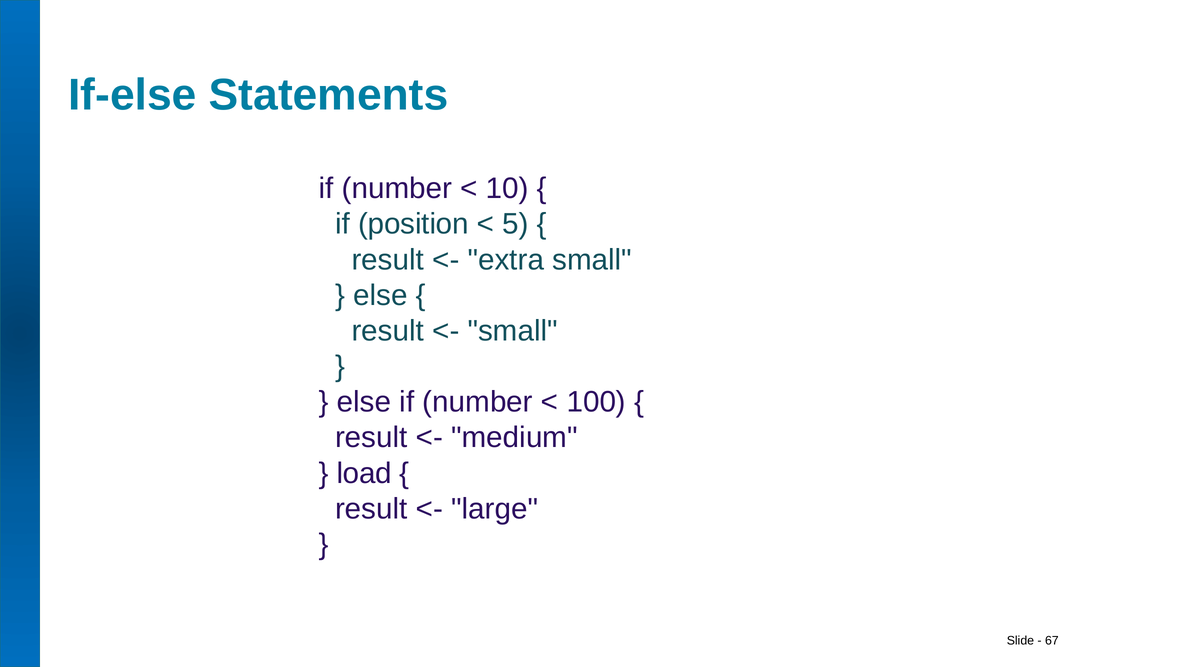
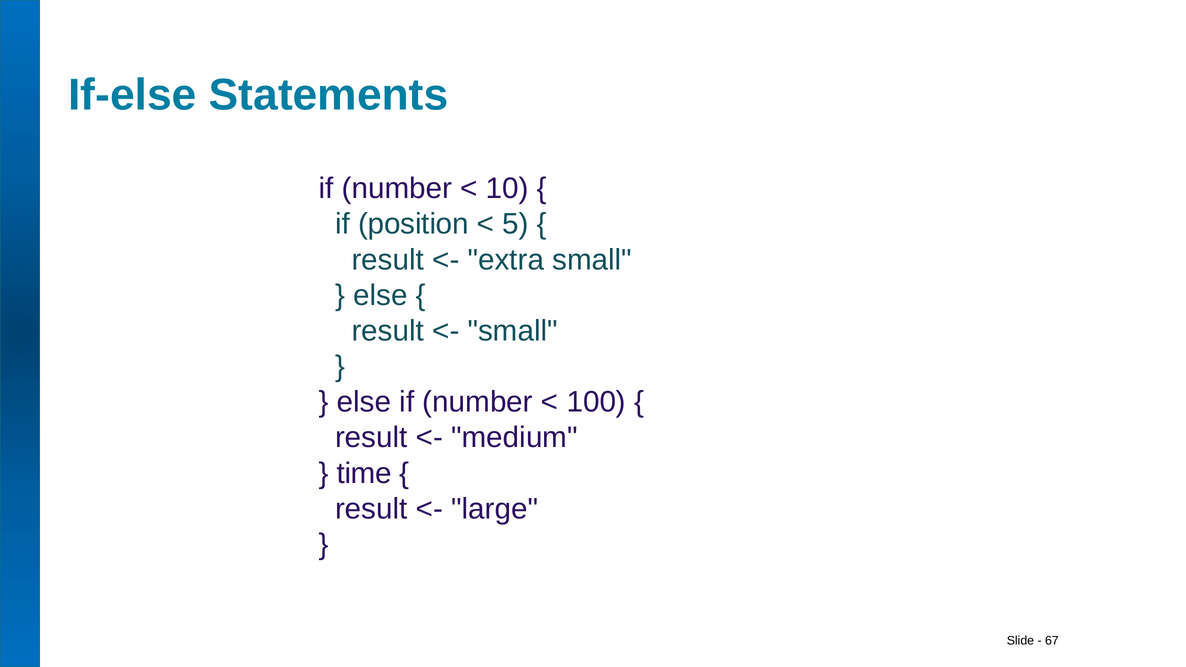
load: load -> time (364, 473)
